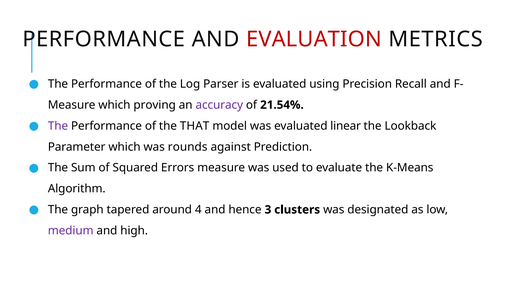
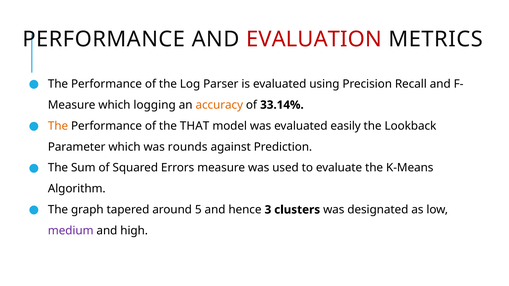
proving: proving -> logging (155, 105)
accuracy colour: purple -> orange (219, 105)
21.54%: 21.54% -> 33.14% (282, 105)
The colour: purple -> orange (58, 126)
linear: linear -> easily (346, 126)
4: 4 -> 5 (198, 210)
